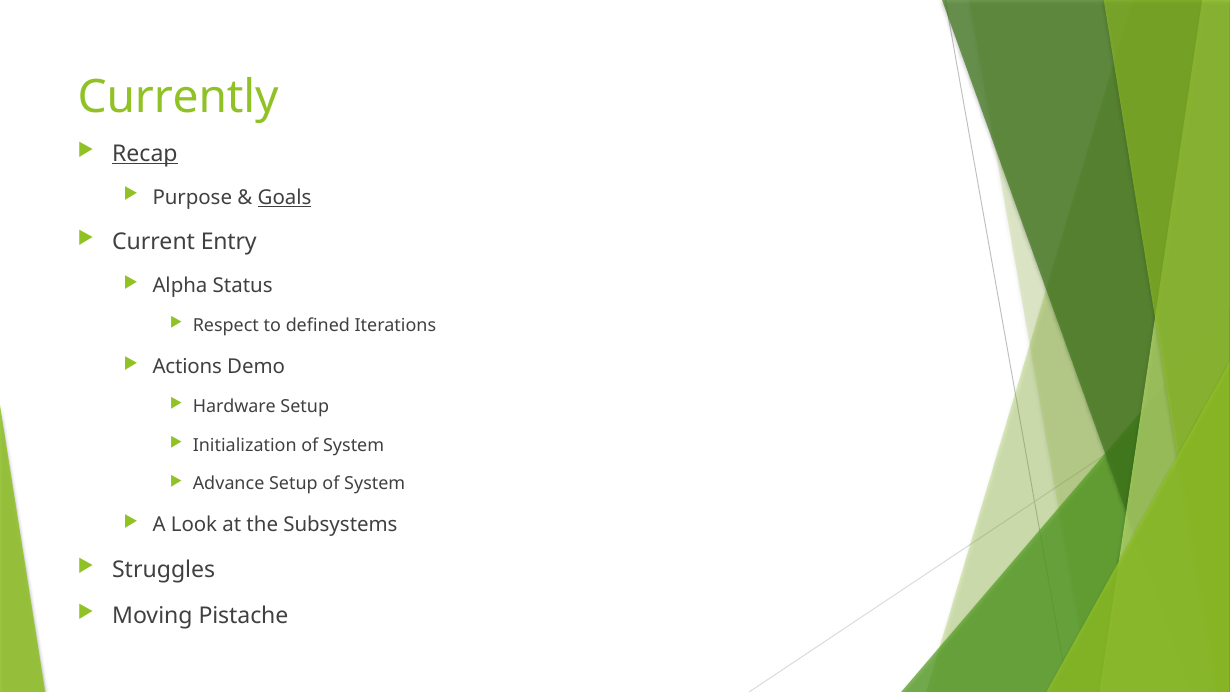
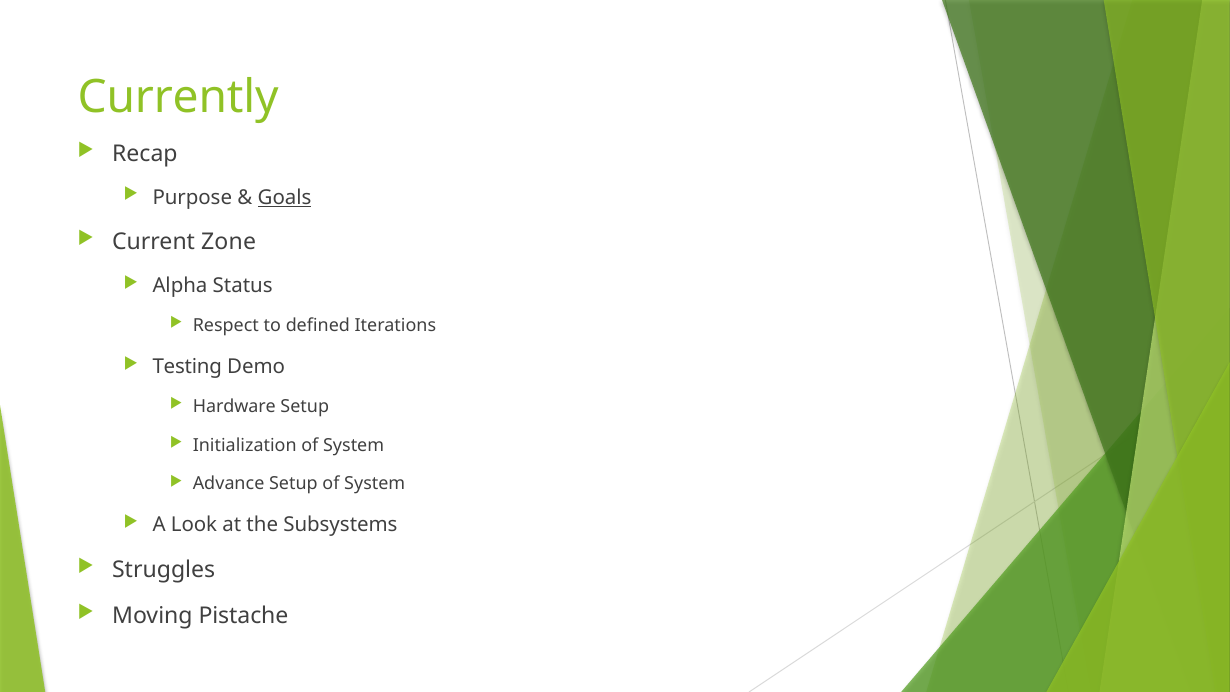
Recap underline: present -> none (145, 154)
Entry: Entry -> Zone (229, 242)
Actions: Actions -> Testing (187, 367)
